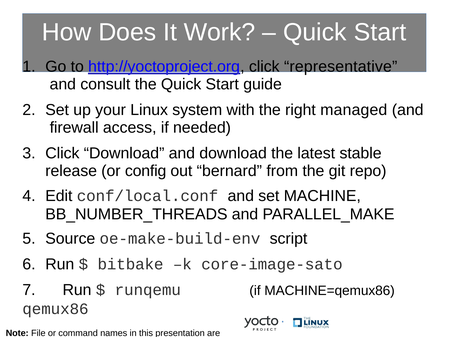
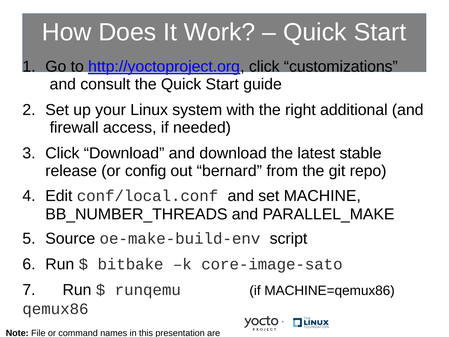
representative: representative -> customizations (341, 66)
managed: managed -> additional (354, 110)
